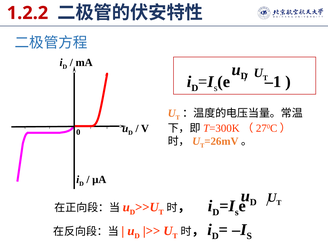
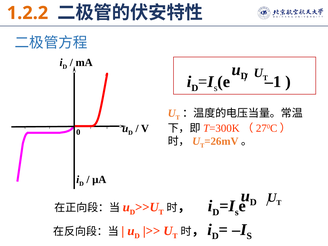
1.2.2 colour: red -> orange (27, 13)
